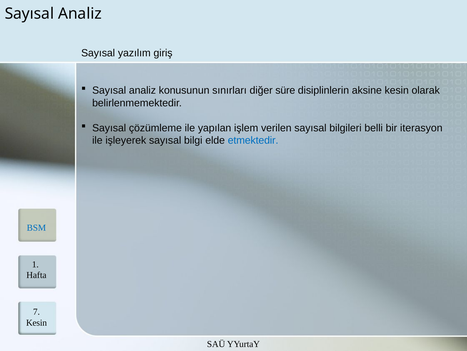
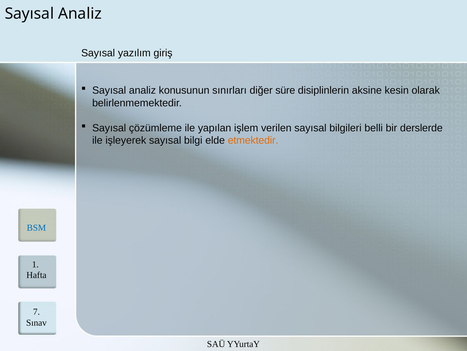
iterasyon: iterasyon -> derslerde (421, 128)
etmektedir colour: blue -> orange (253, 140)
Kesin: Kesin -> Sınav (36, 322)
